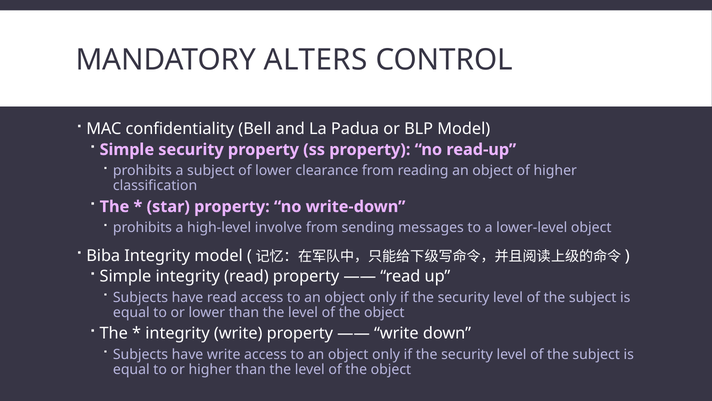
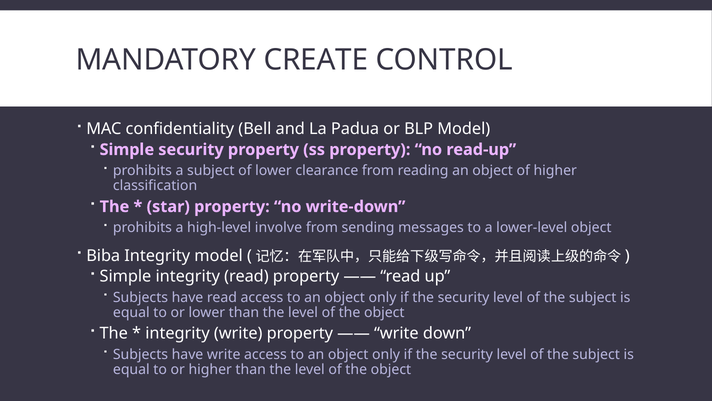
ALTERS: ALTERS -> CREATE (316, 60)
